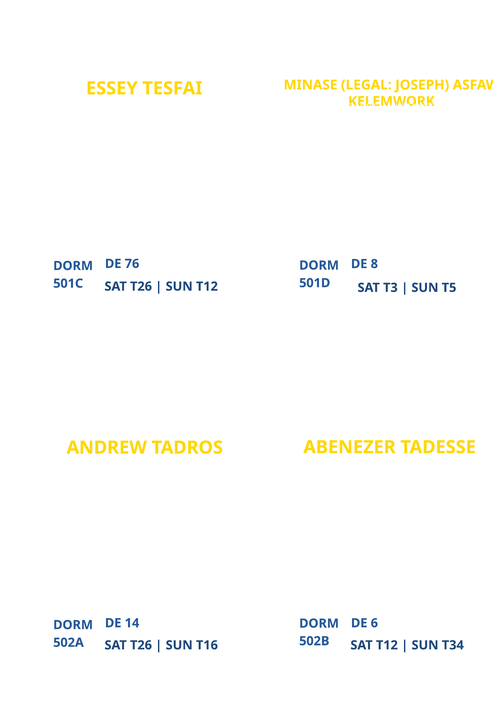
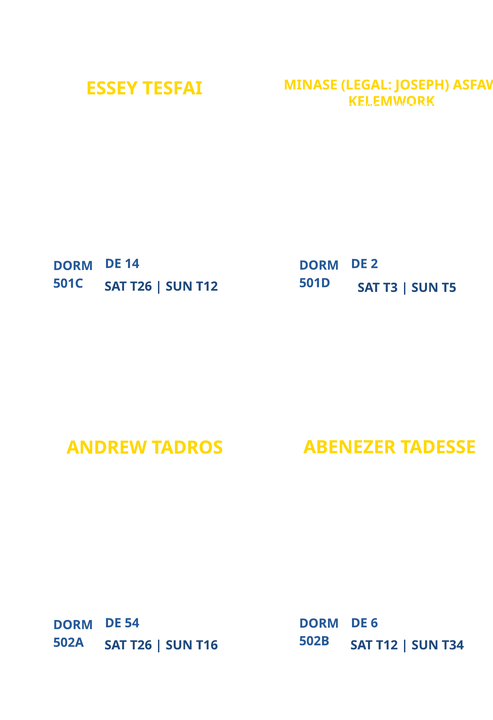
76: 76 -> 14 (132, 264)
8: 8 -> 2 (374, 264)
14: 14 -> 54 (132, 623)
